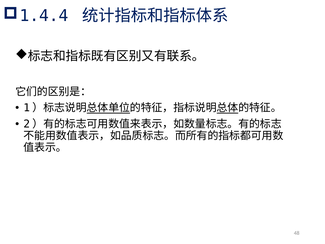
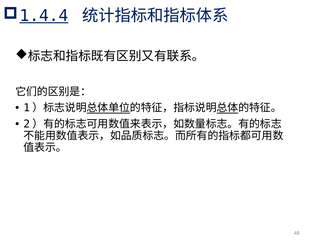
1.4.4 underline: none -> present (44, 16)
